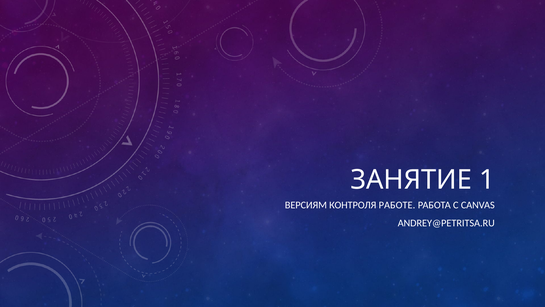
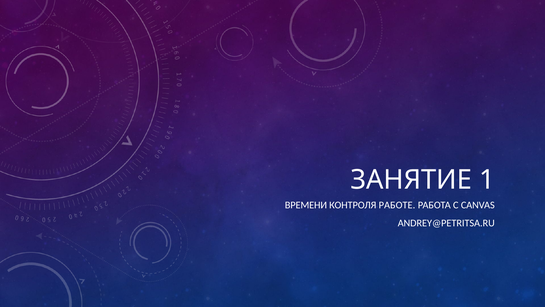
ВЕРСИЯМ: ВЕРСИЯМ -> ВРЕМЕНИ (306, 205)
